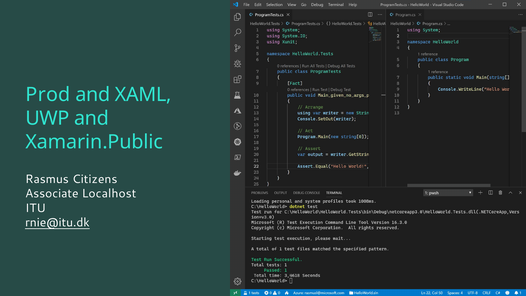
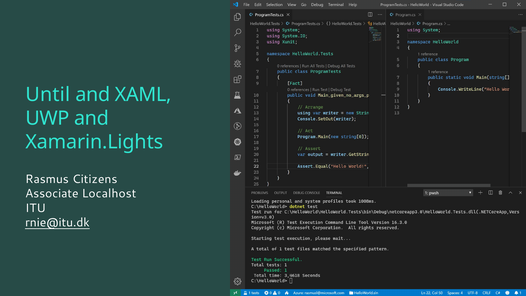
Prod: Prod -> Until (48, 95)
Xamarin.Public: Xamarin.Public -> Xamarin.Lights (94, 142)
